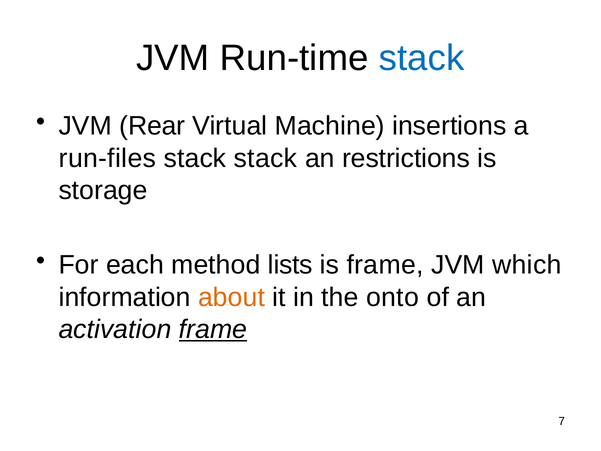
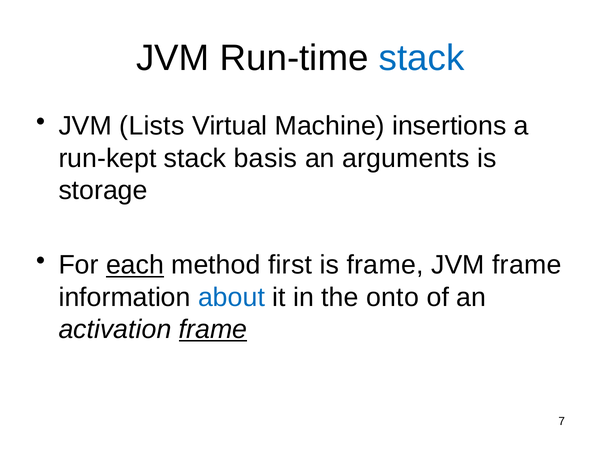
Rear: Rear -> Lists (152, 126)
run-files: run-files -> run-kept (108, 158)
stack stack: stack -> basis (266, 158)
restrictions: restrictions -> arguments (406, 158)
each underline: none -> present (135, 265)
lists: lists -> first (290, 265)
JVM which: which -> frame (527, 265)
about colour: orange -> blue (231, 297)
